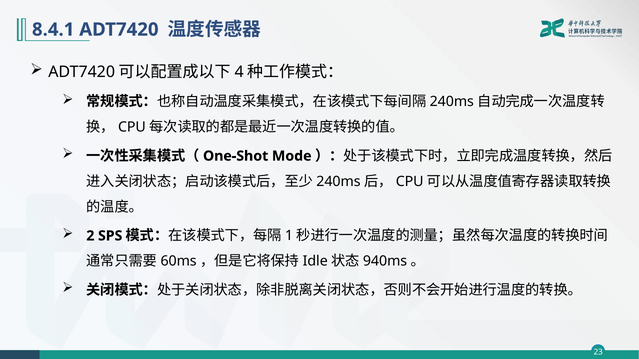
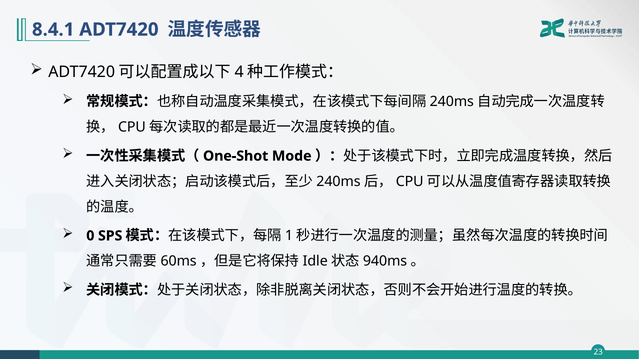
2: 2 -> 0 (90, 236)
